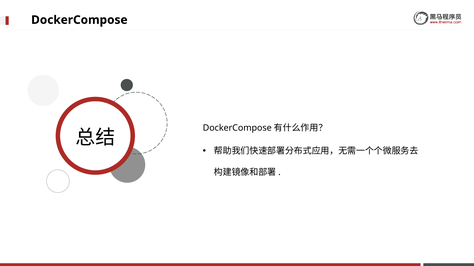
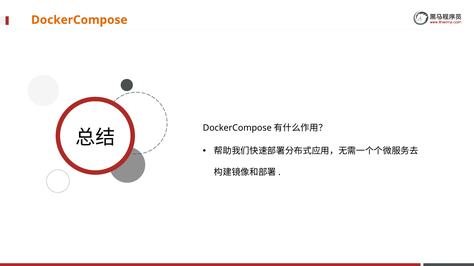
DockerCompose colour: black -> orange (79, 20)
